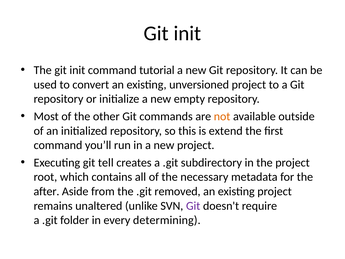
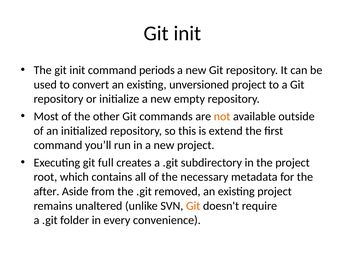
tutorial: tutorial -> periods (157, 70)
tell: tell -> full (106, 162)
Git colour: purple -> orange (193, 206)
determining: determining -> convenience (167, 220)
